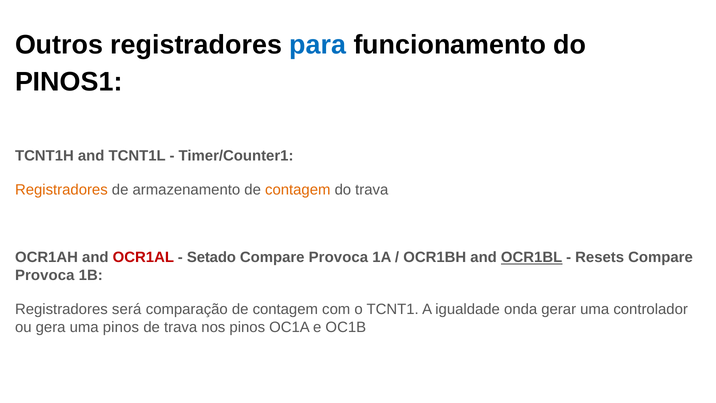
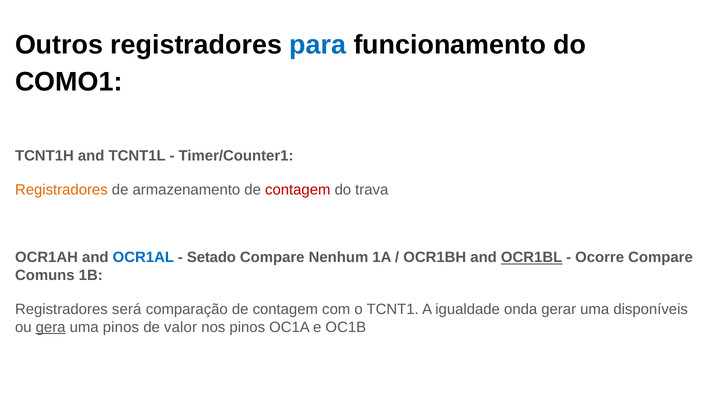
PINOS1: PINOS1 -> COMO1 (69, 82)
contagem colour: orange -> red (298, 190)
OCR1AL colour: red -> blue (143, 257)
Provoca: Provoca -> Nenhum (338, 257)
Resets: Resets -> Ocorre (600, 257)
Provoca: Provoca -> Comuns (45, 275)
controlador: controlador -> disponíveis (651, 309)
gera underline: none -> present (51, 327)
de trava: trava -> valor (181, 327)
